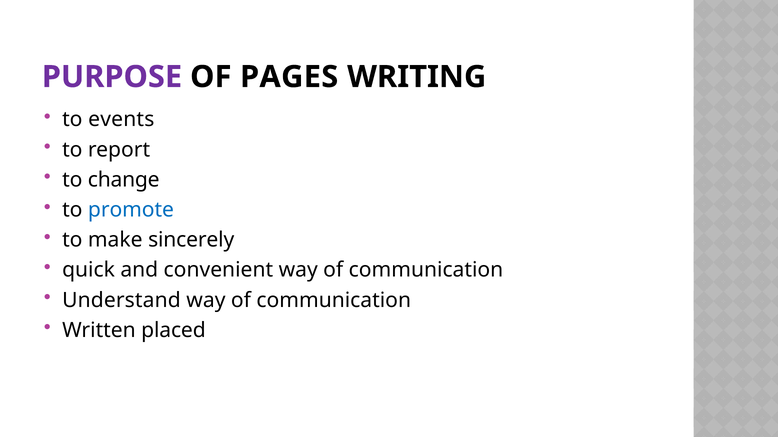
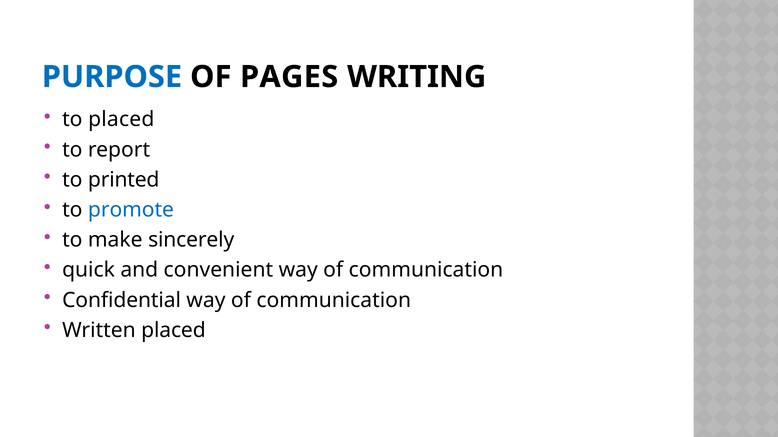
PURPOSE colour: purple -> blue (112, 77)
to events: events -> placed (121, 120)
change: change -> printed (124, 180)
Understand: Understand -> Confidential (122, 301)
